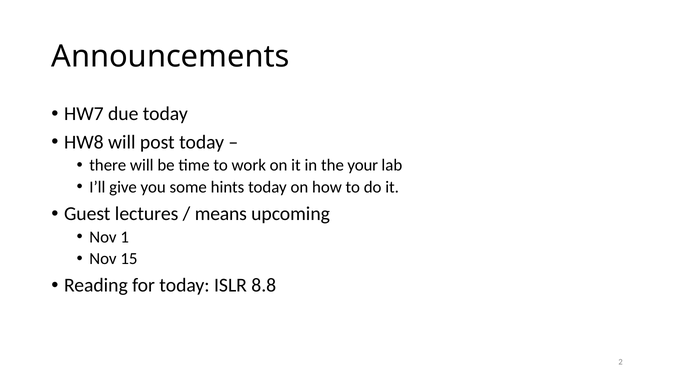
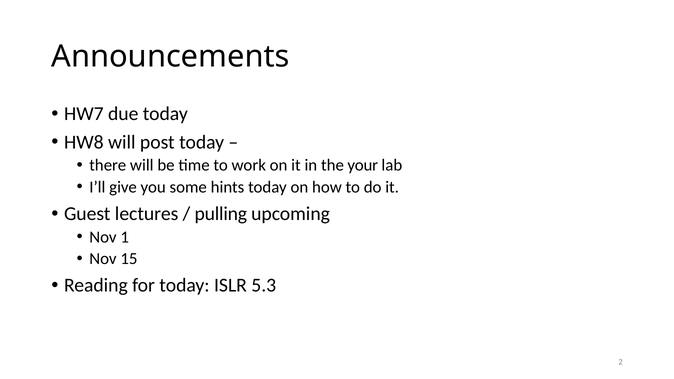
means: means -> pulling (221, 214)
8.8: 8.8 -> 5.3 (264, 286)
